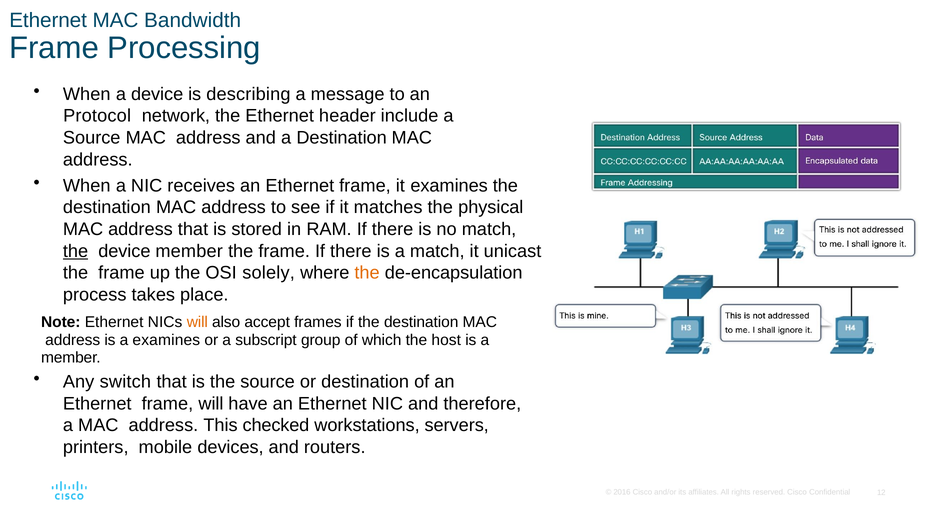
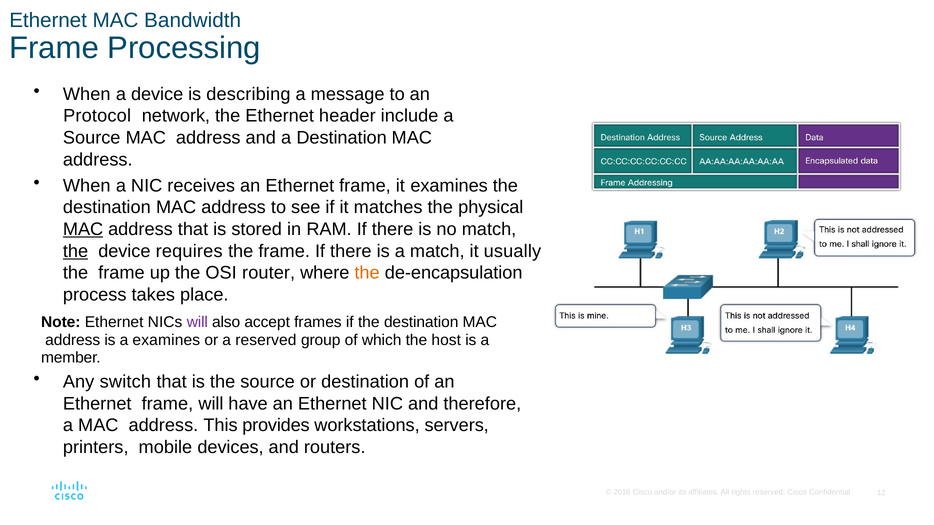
MAC underline: none -> present (83, 229)
device member: member -> requires (189, 251)
unicast: unicast -> usually (512, 251)
solely: solely -> router (269, 273)
will colour: orange -> purple (197, 322)
a subscript: subscript -> reserved (266, 340)
checked: checked -> provides (276, 426)
